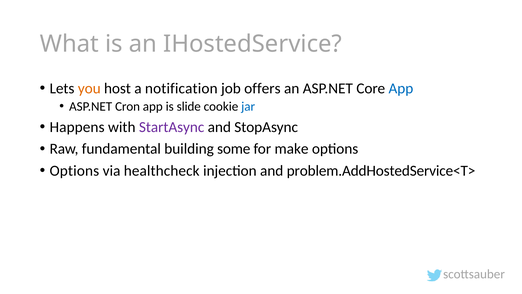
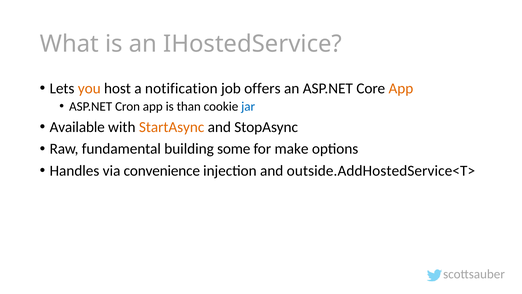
App colour: blue -> orange (401, 88)
slide: slide -> than (189, 106)
Happens: Happens -> Available (77, 127)
StartAsync colour: purple -> orange (172, 127)
Options: Options -> Handles (74, 171)
healthcheck: healthcheck -> convenience (162, 171)
problem.AddHostedService<T>: problem.AddHostedService<T> -> outside.AddHostedService<T> (381, 171)
